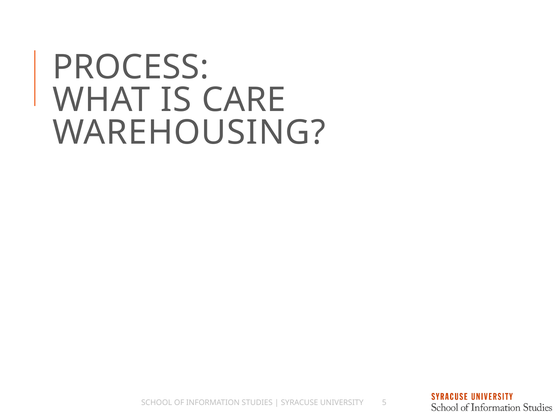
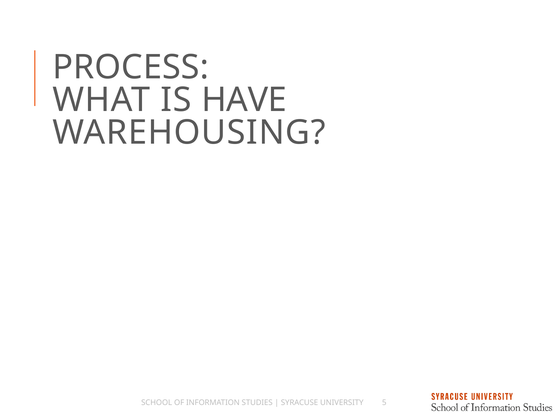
CARE: CARE -> HAVE (244, 100)
